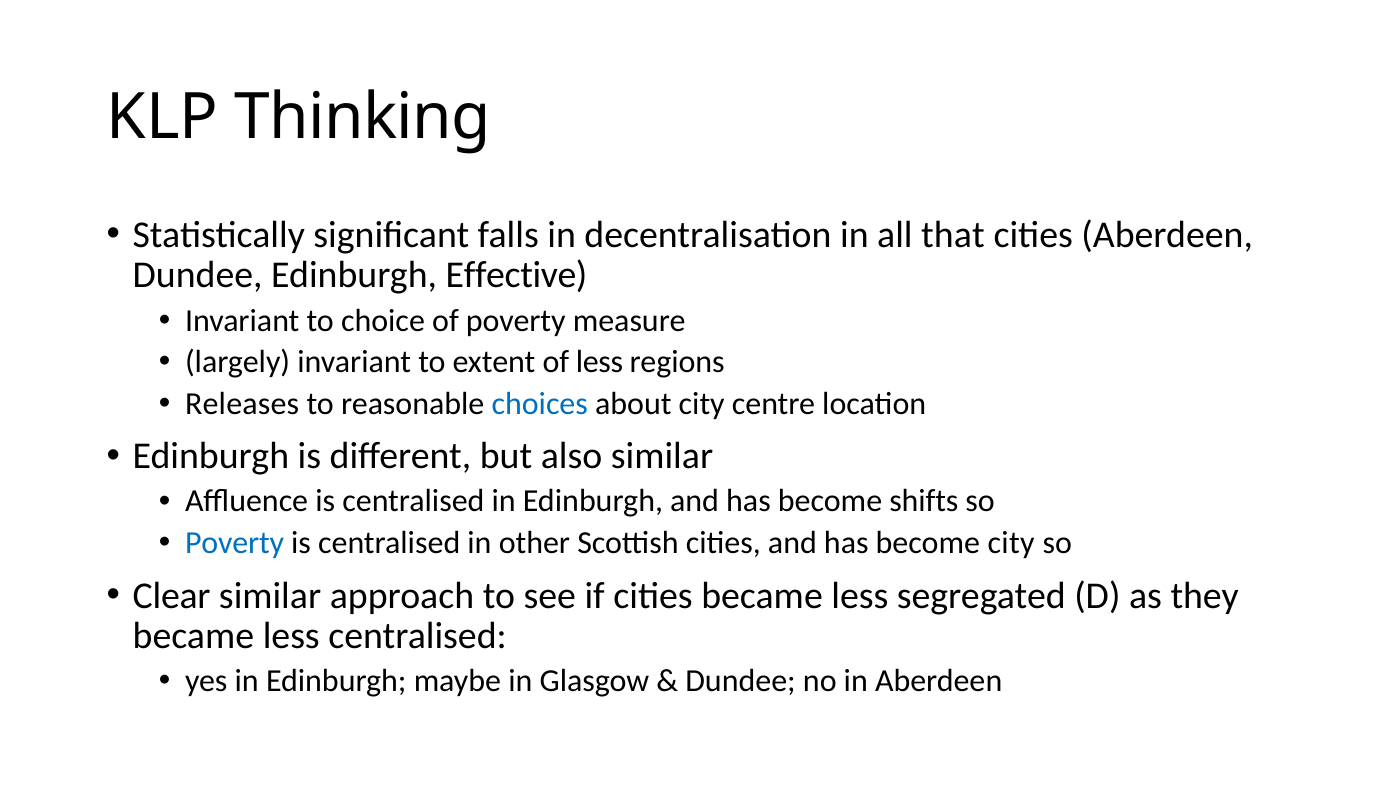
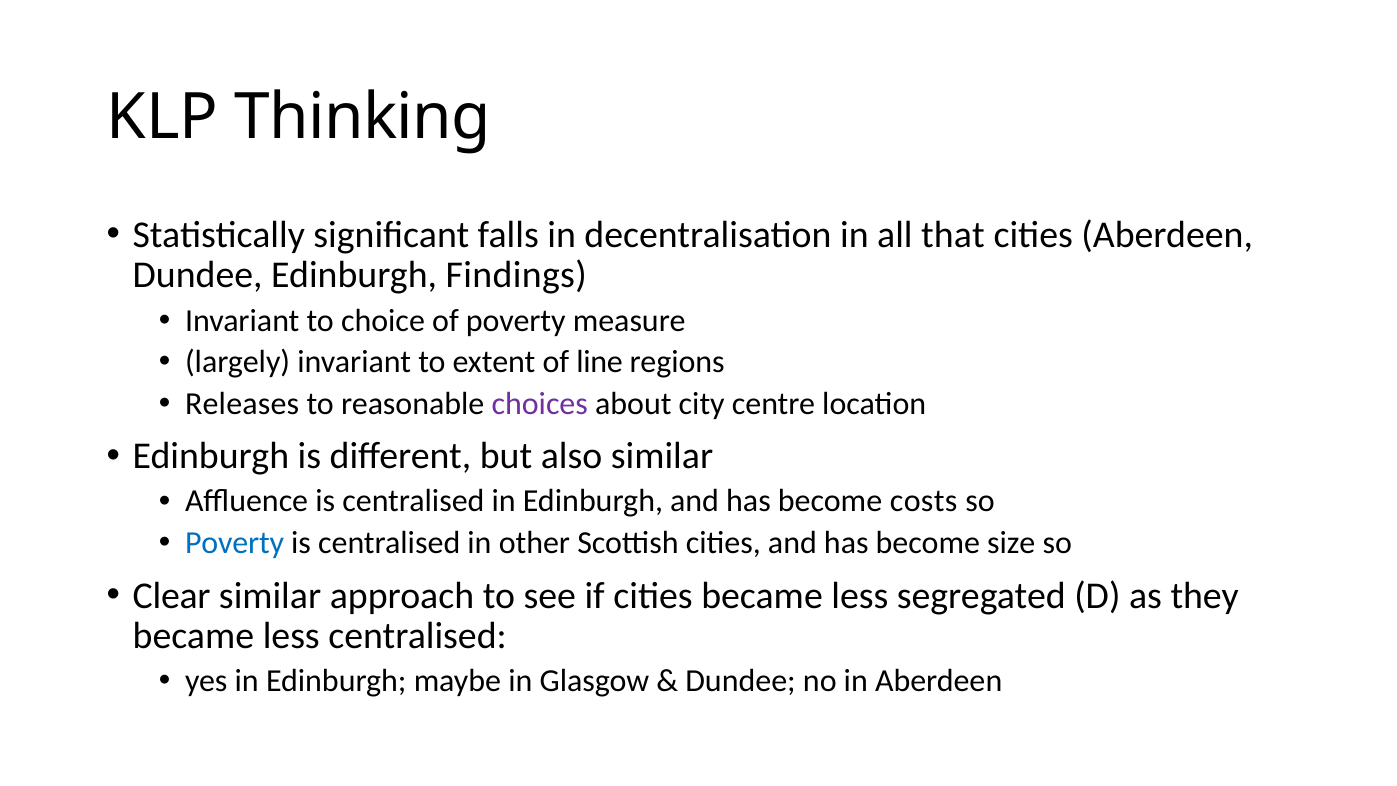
Effective: Effective -> Findings (516, 275)
of less: less -> line (600, 362)
choices colour: blue -> purple (540, 404)
shifts: shifts -> costs (924, 501)
become city: city -> size (1011, 543)
